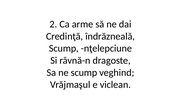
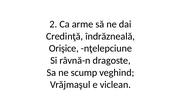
Scump: Scump -> Orişice (64, 48)
